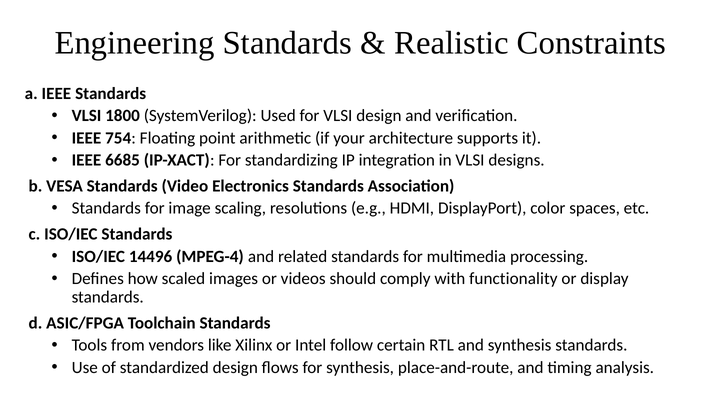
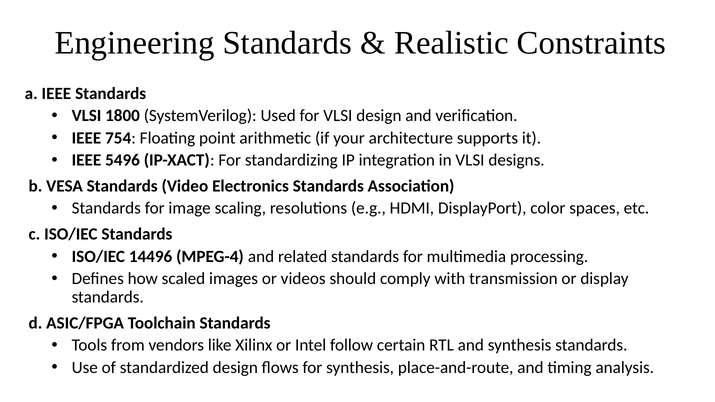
6685: 6685 -> 5496 (123, 160)
functionality: functionality -> transmission (513, 279)
